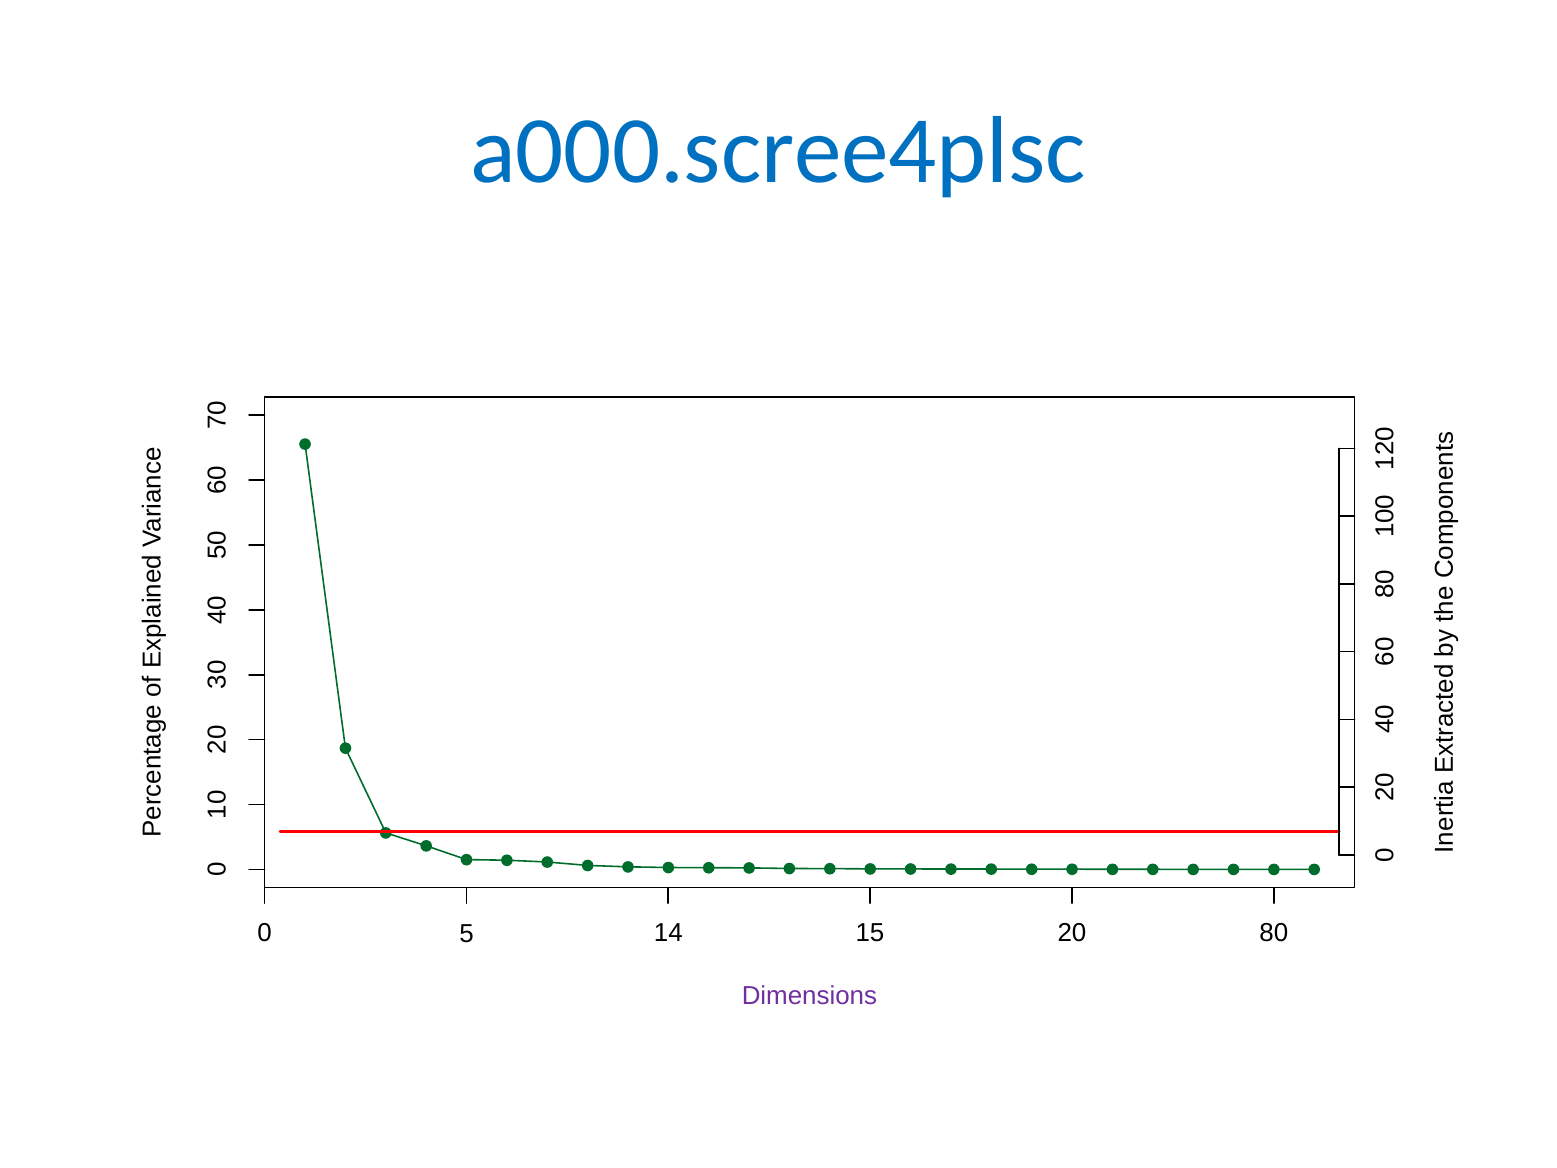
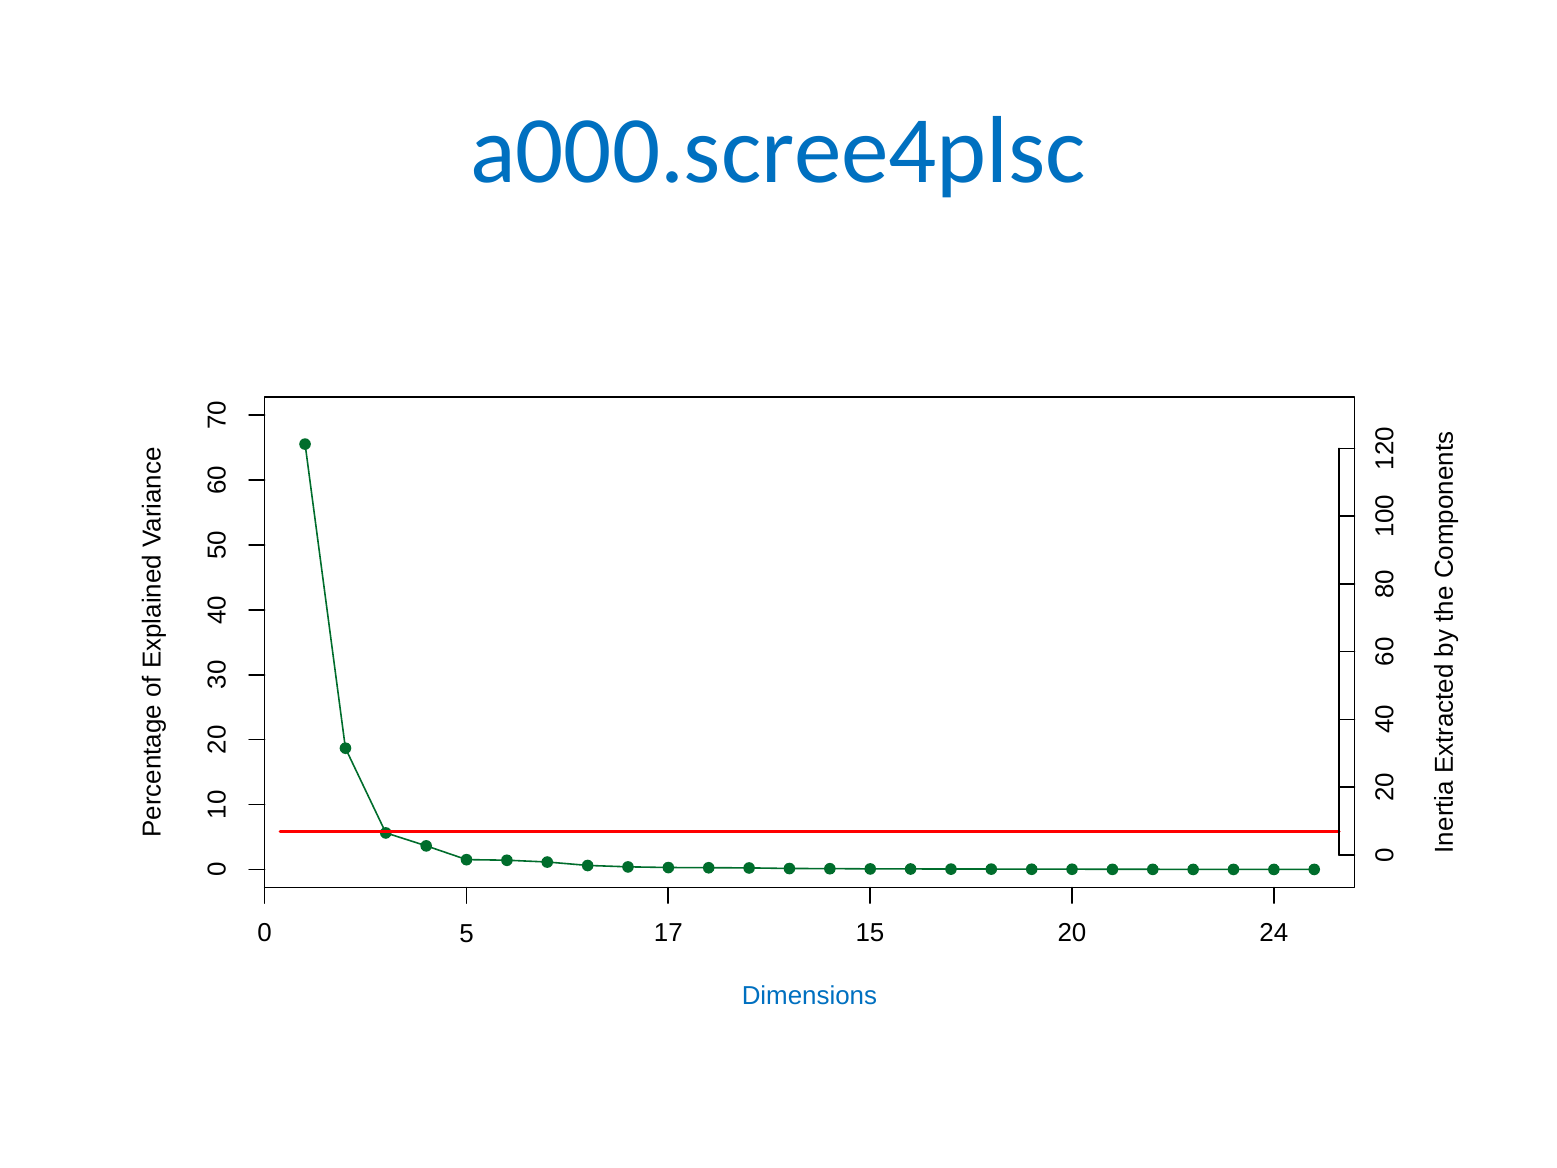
14: 14 -> 17 (668, 933)
80: 80 -> 24 (1274, 933)
Dimensions colour: purple -> blue (809, 995)
